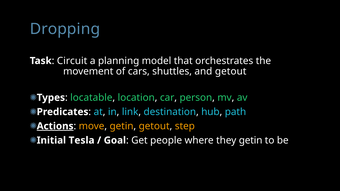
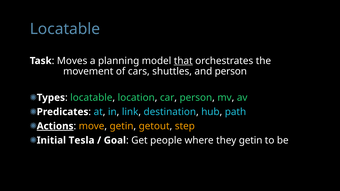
Dropping: Dropping -> Locatable (65, 29)
Circuit: Circuit -> Moves (72, 61)
that underline: none -> present (183, 61)
and getout: getout -> person (231, 72)
